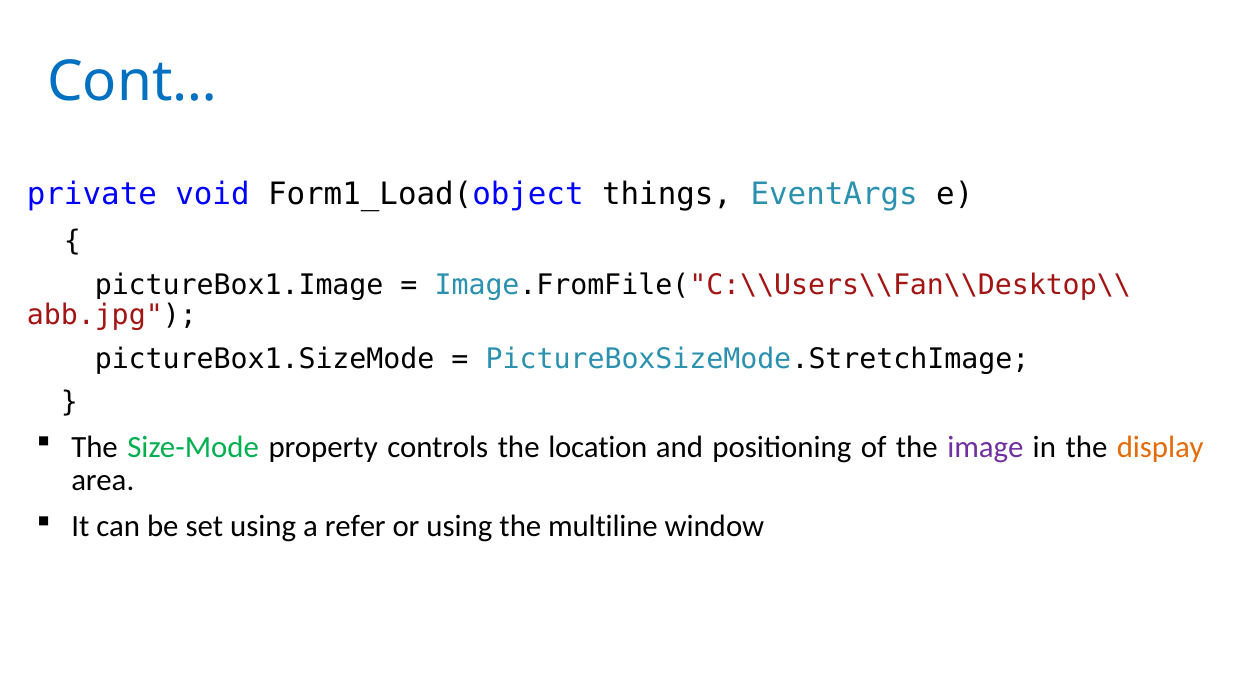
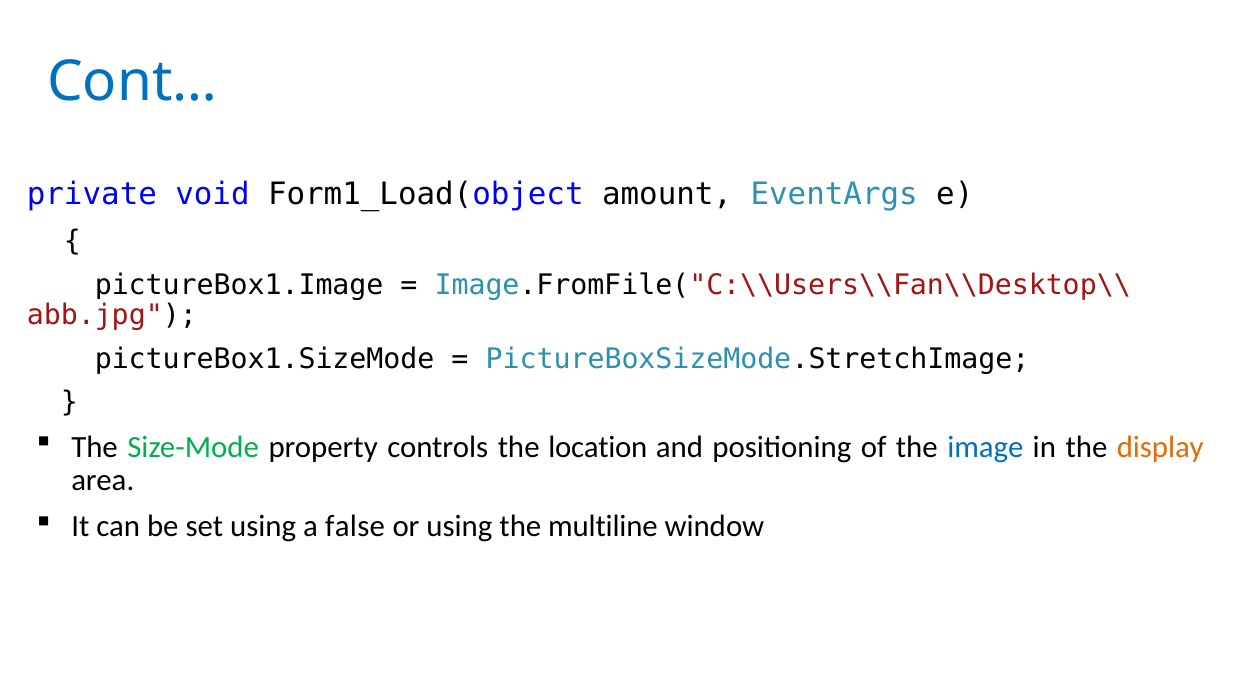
things: things -> amount (667, 194)
image colour: purple -> blue (985, 447)
refer: refer -> false (355, 527)
